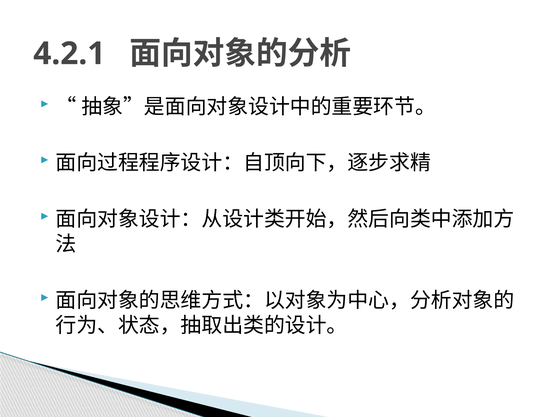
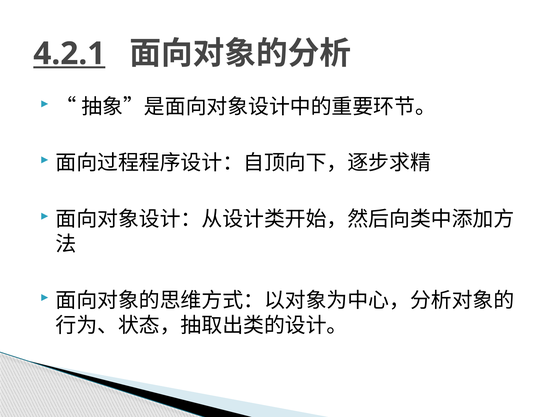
4.2.1 underline: none -> present (69, 54)
